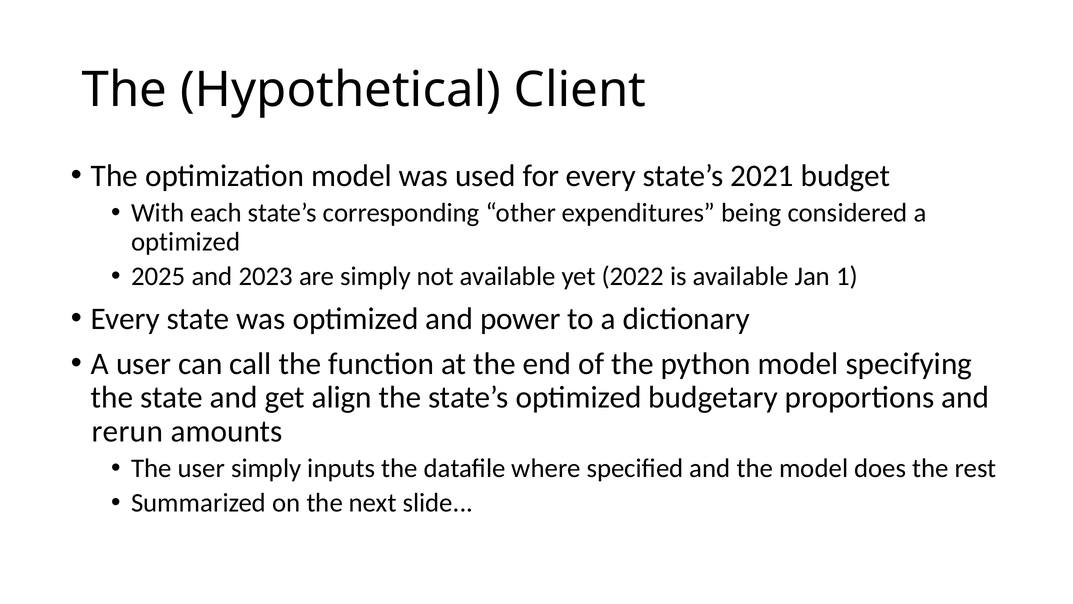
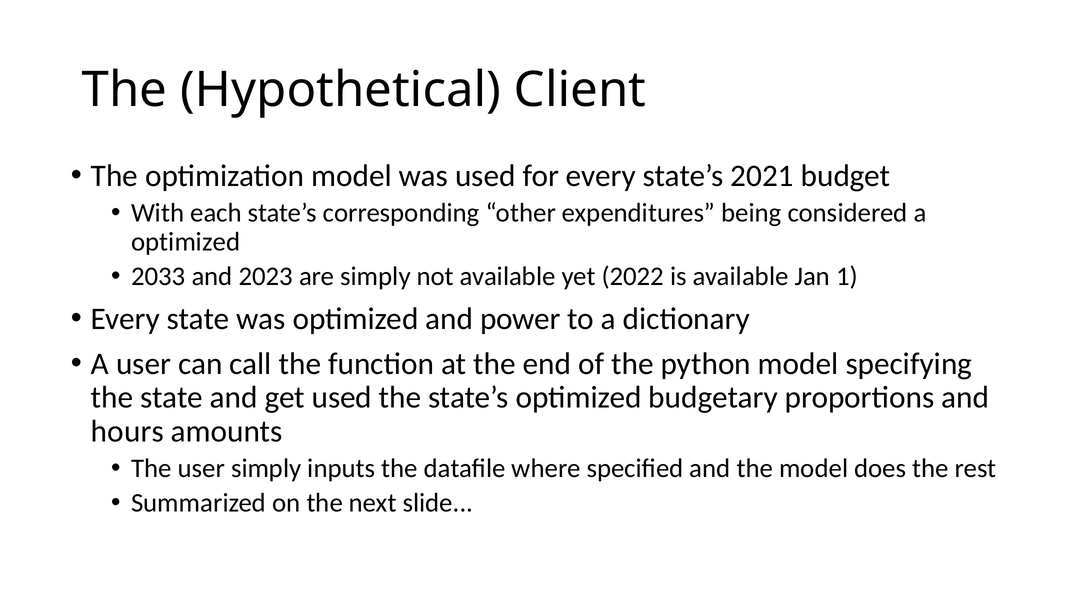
2025: 2025 -> 2033 (158, 276)
get align: align -> used (342, 397)
rerun: rerun -> hours (127, 431)
